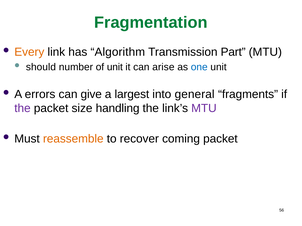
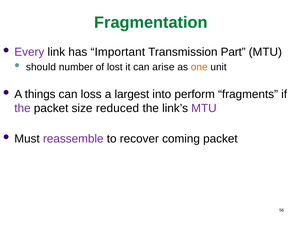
Every colour: orange -> purple (29, 52)
Algorithm: Algorithm -> Important (118, 52)
of unit: unit -> lost (115, 67)
one colour: blue -> orange (199, 67)
errors: errors -> things (40, 94)
give: give -> loss (91, 94)
general: general -> perform (195, 94)
handling: handling -> reduced (117, 109)
reassemble colour: orange -> purple (73, 139)
